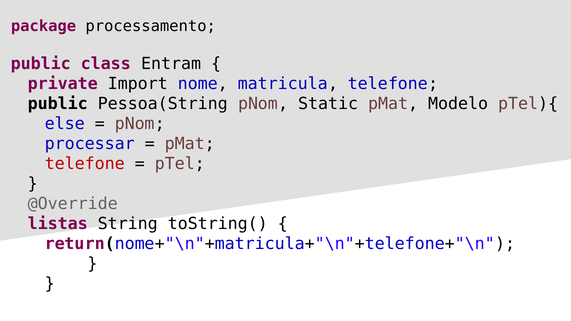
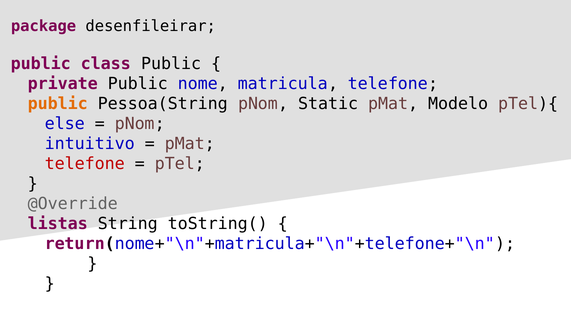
processamento: processamento -> desenfileirar (151, 26)
class Entram: Entram -> Public (171, 64)
private Import: Import -> Public (138, 84)
public colour: black -> orange (58, 104)
processar: processar -> intuitivo (90, 144)
